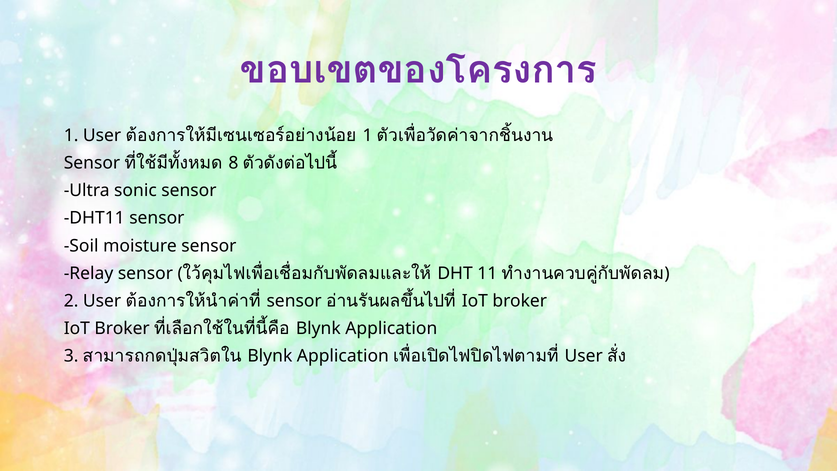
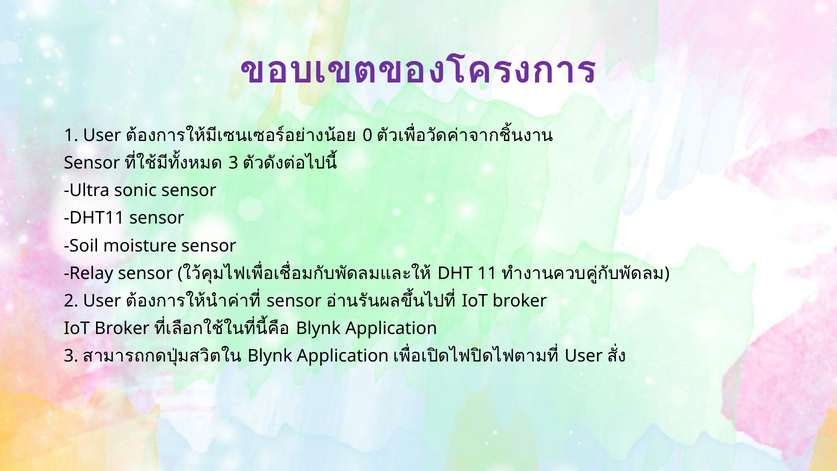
1: 1 -> 0 (368, 135)
8: 8 -> 3 (233, 163)
